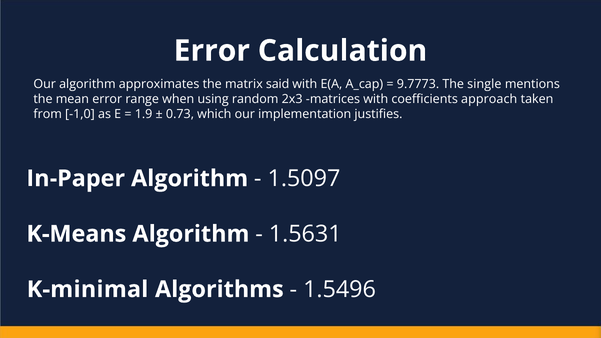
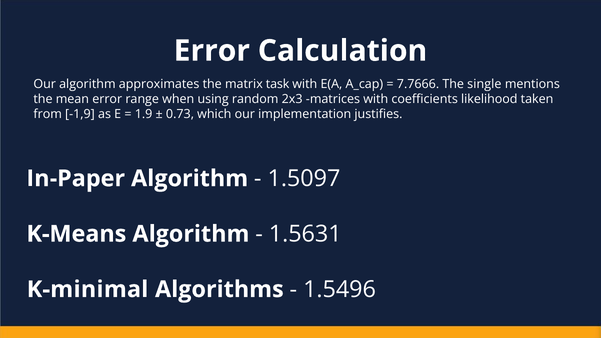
said: said -> task (278, 84)
9.7773: 9.7773 -> 7.7666 (418, 84)
approach: approach -> likelihood (489, 99)
-1,0: -1,0 -> -1,9 (80, 114)
